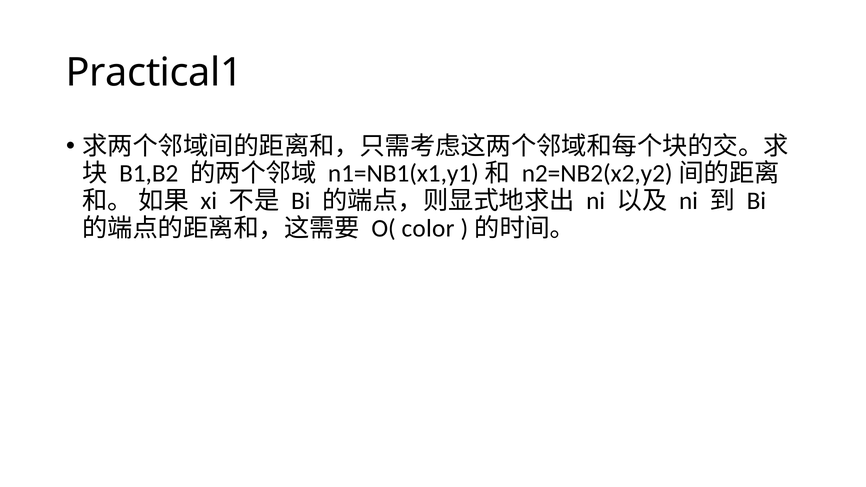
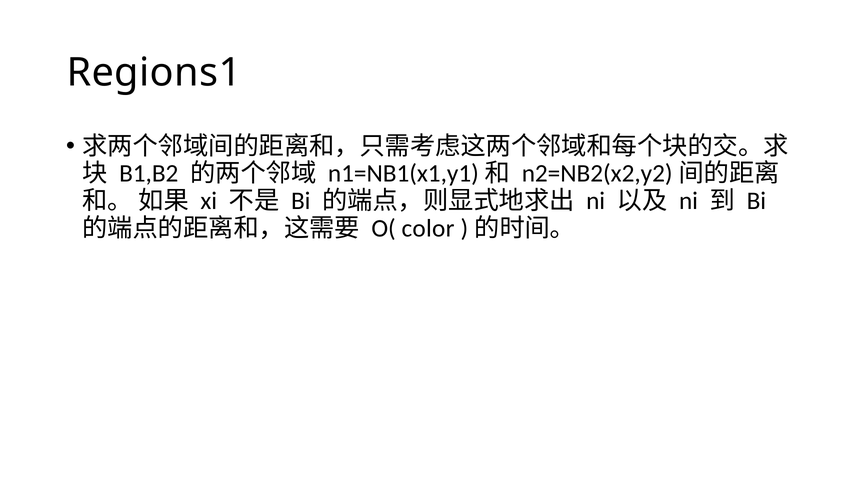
Practical1: Practical1 -> Regions1 (154, 73)
